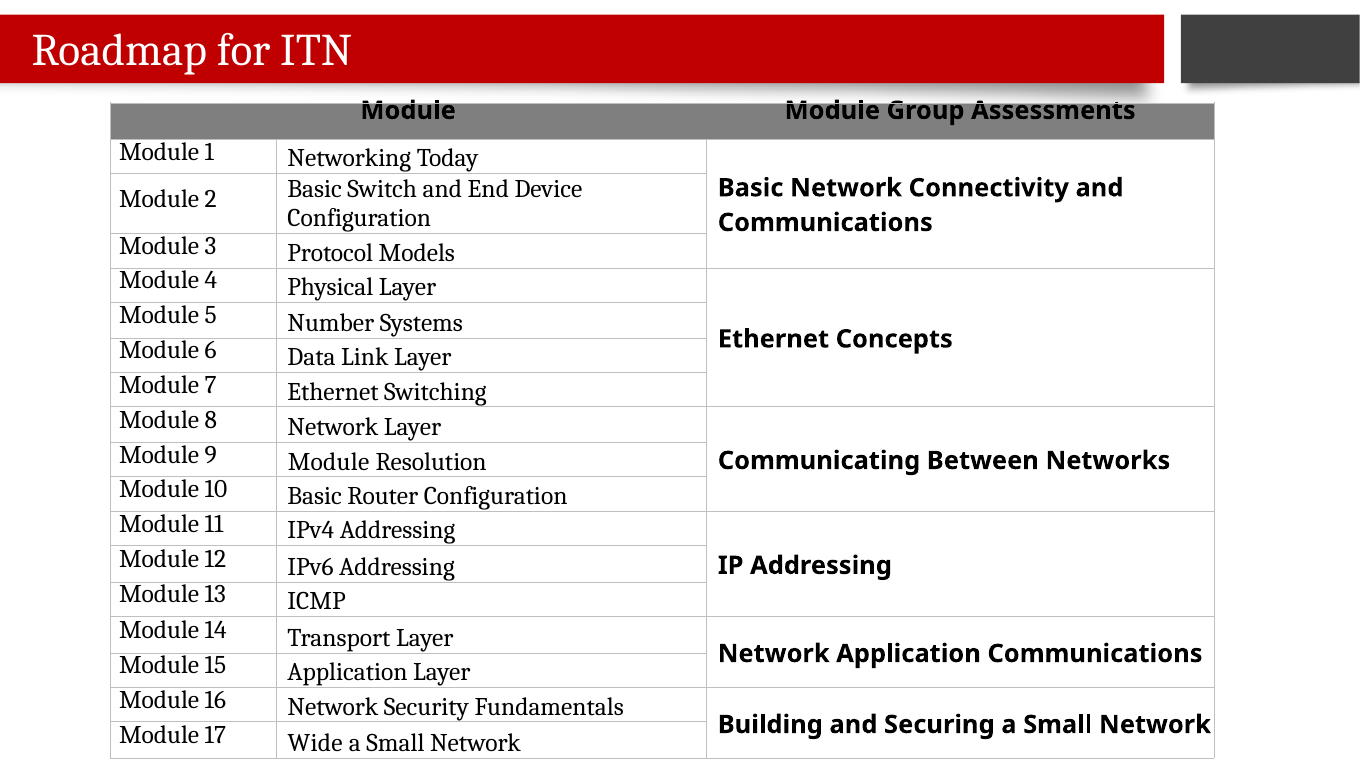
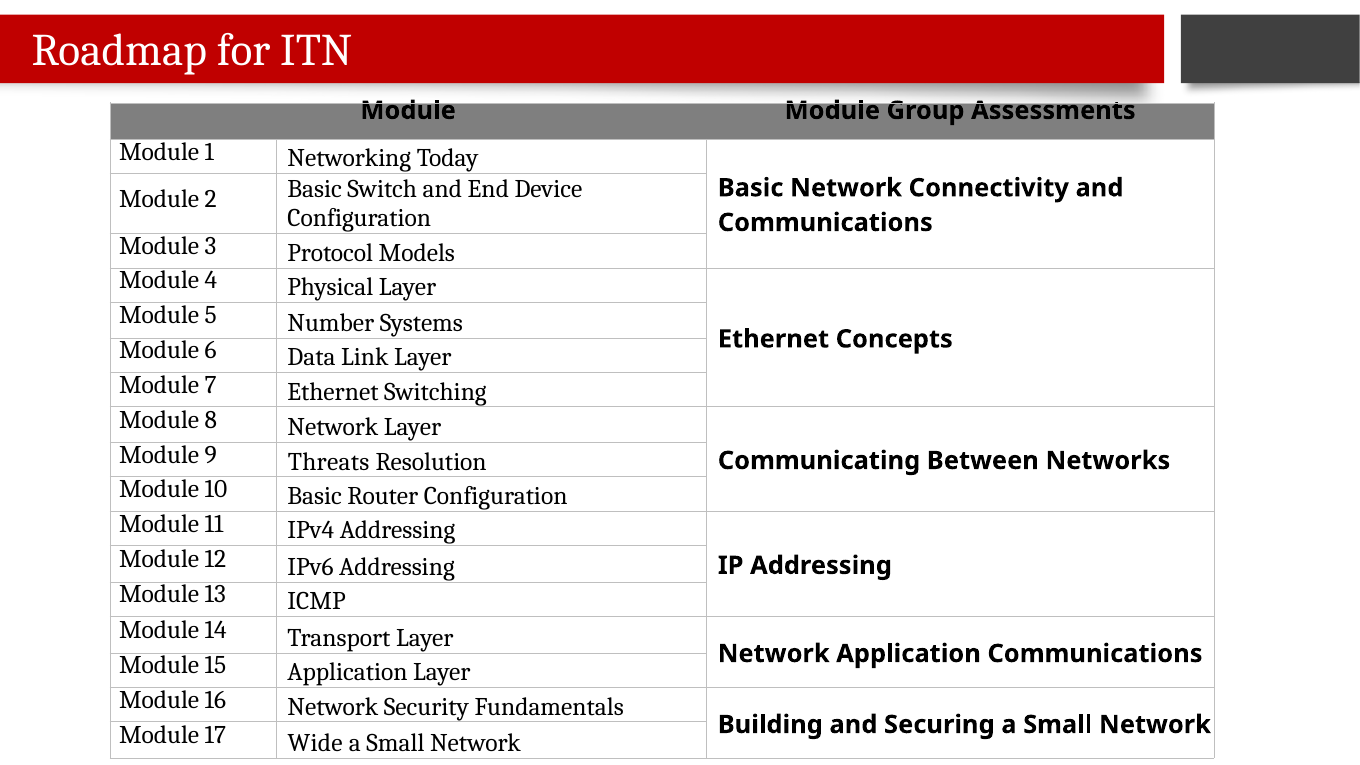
9 Module: Module -> Threats (329, 462)
